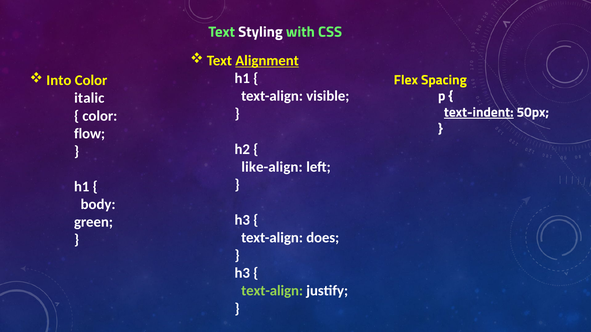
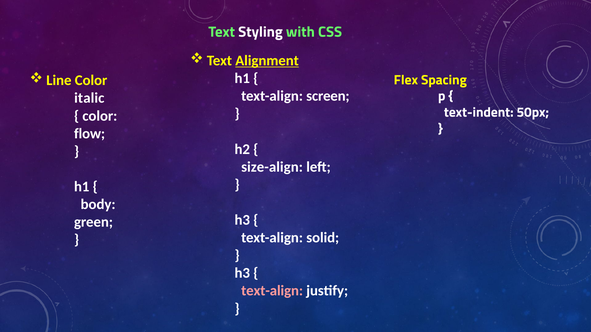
Into: Into -> Line (59, 81)
visible: visible -> screen (328, 96)
text-indent underline: present -> none (479, 113)
like-align: like-align -> size-align (272, 167)
does: does -> solid (323, 238)
text-align colour: light green -> pink (272, 291)
